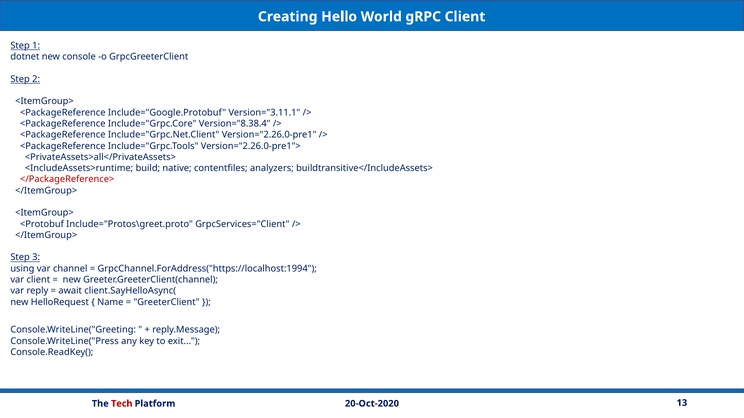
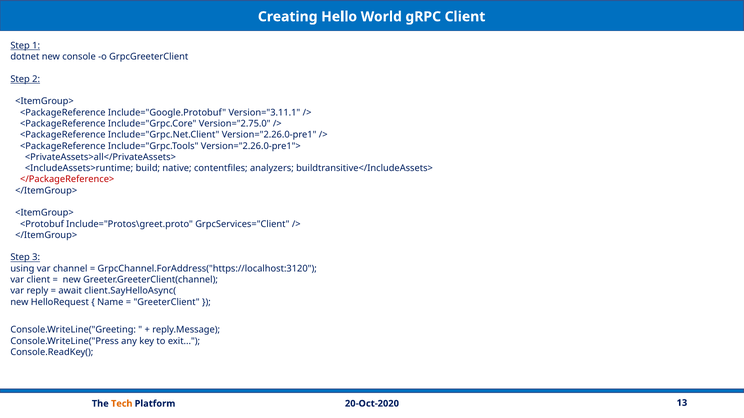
Version="8.38.4: Version="8.38.4 -> Version="2.75.0 (235, 124)
GrpcChannel.ForAddress("https://localhost:1994: GrpcChannel.ForAddress("https://localhost:1994 -> GrpcChannel.ForAddress("https://localhost:3120 (207, 269)
Tech colour: red -> orange (122, 404)
